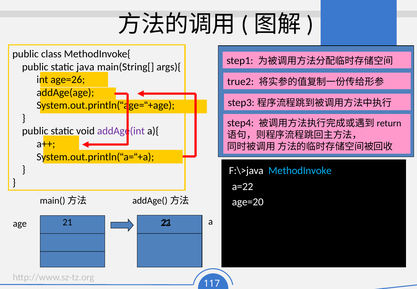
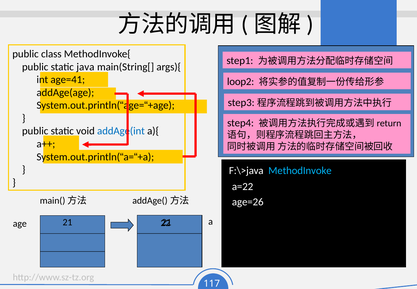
age=26: age=26 -> age=41 (68, 80)
true2: true2 -> loop2 (241, 82)
addAge(int colour: purple -> blue (121, 131)
age=20: age=20 -> age=26 (248, 202)
